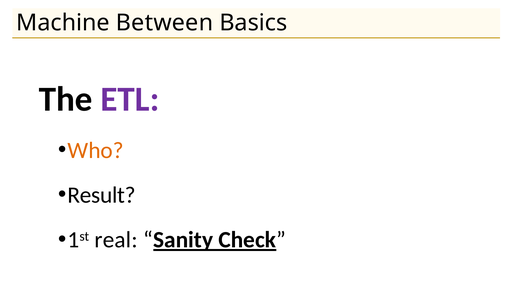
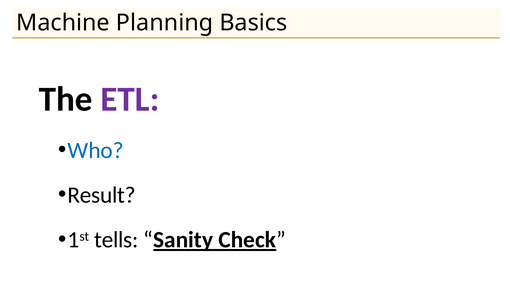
Between: Between -> Planning (165, 23)
Who colour: orange -> blue (96, 150)
real: real -> tells (116, 240)
